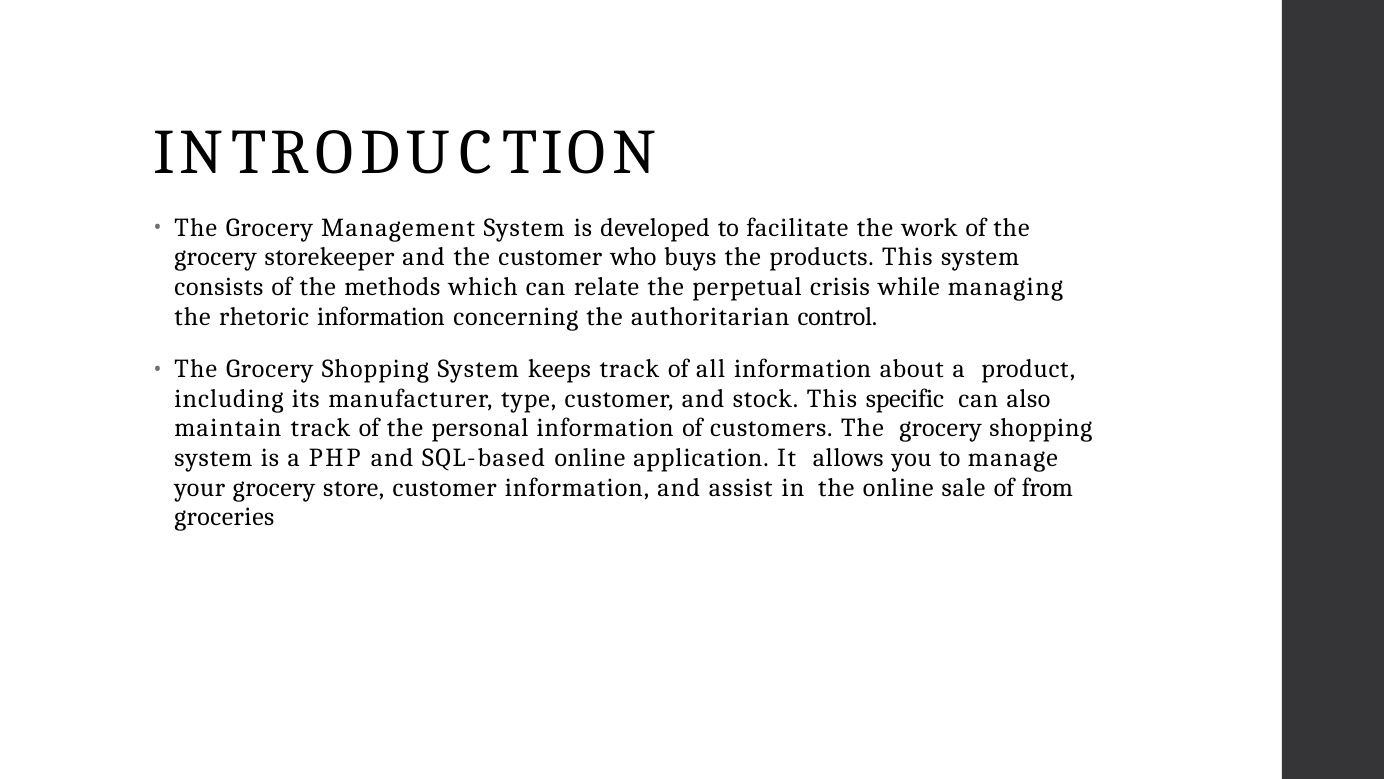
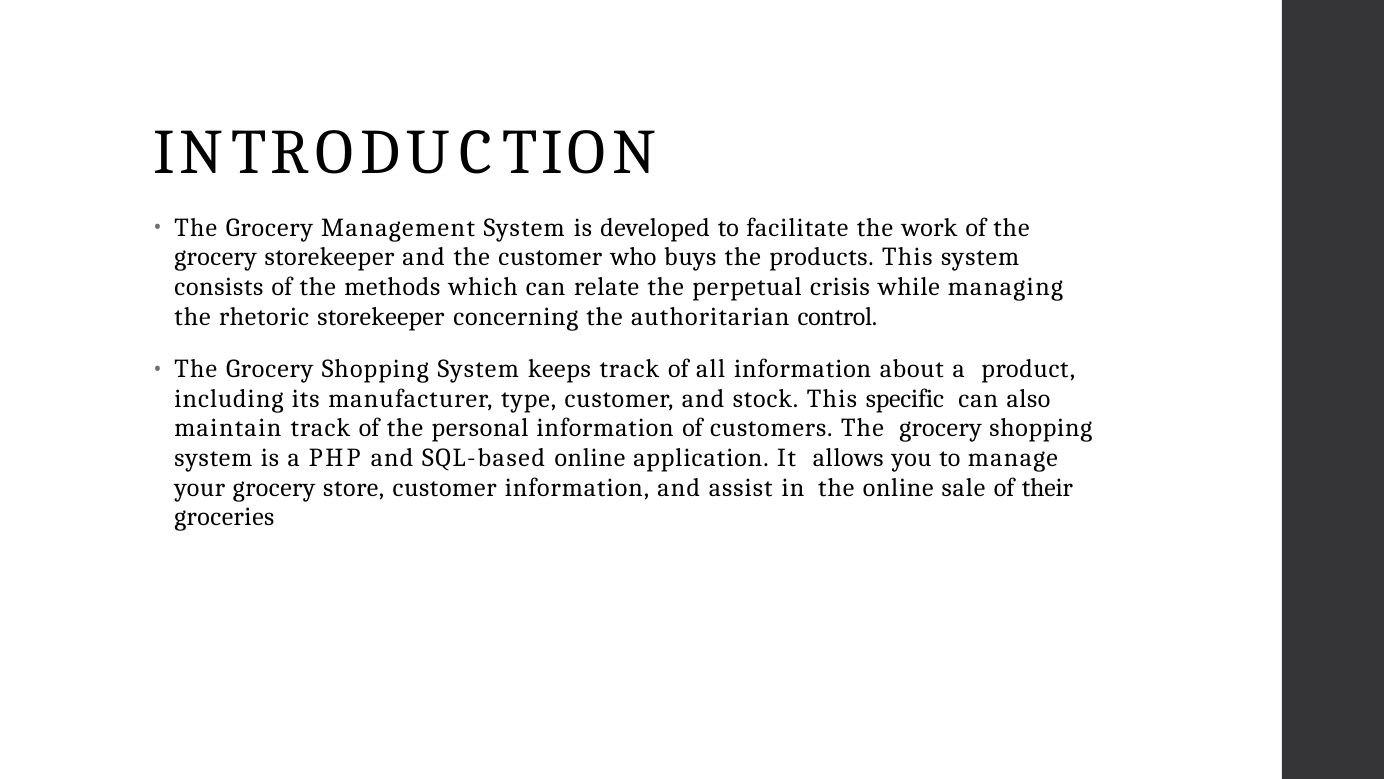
rhetoric information: information -> storekeeper (381, 316)
from: from -> their (1047, 487)
